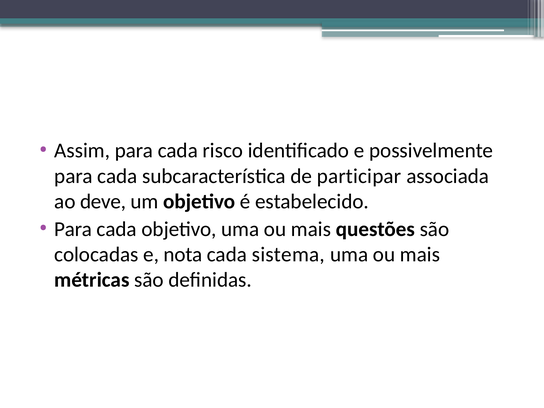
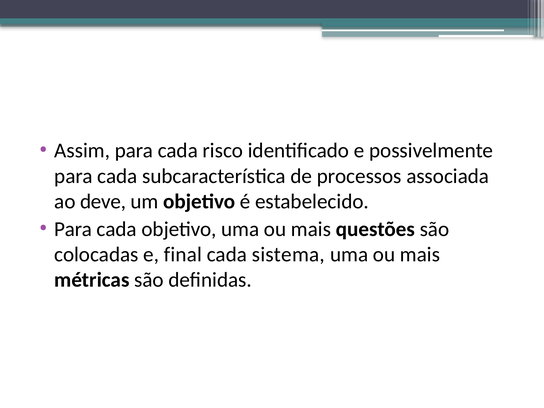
participar: participar -> processos (359, 176)
nota: nota -> final (183, 255)
